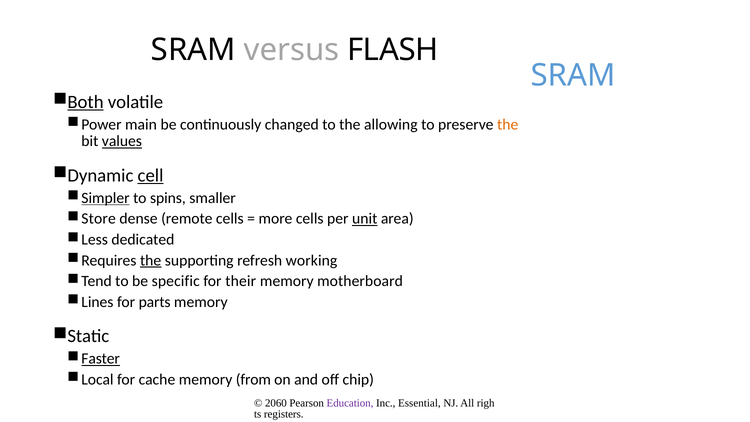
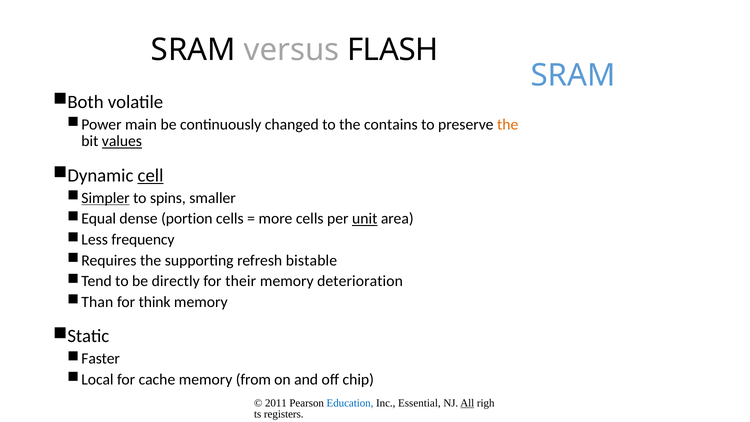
Both underline: present -> none (86, 102)
allowing: allowing -> contains (391, 124)
Store: Store -> Equal (99, 219)
remote: remote -> portion (187, 219)
dedicated: dedicated -> frequency (143, 240)
the underline: present -> none (151, 260)
working: working -> bistable (311, 260)
specific: specific -> directly (176, 281)
motherboard: motherboard -> deterioration (360, 281)
Lines: Lines -> Than (97, 302)
parts: parts -> think (155, 302)
Faster underline: present -> none (101, 359)
2060: 2060 -> 2011 (276, 403)
Education colour: purple -> blue (350, 403)
All underline: none -> present (467, 403)
